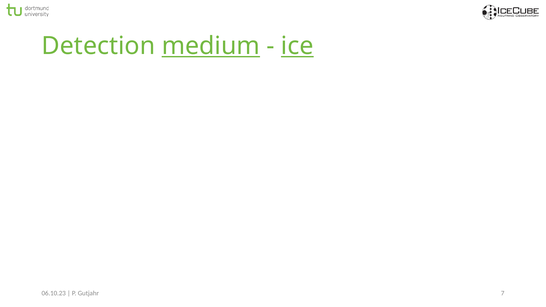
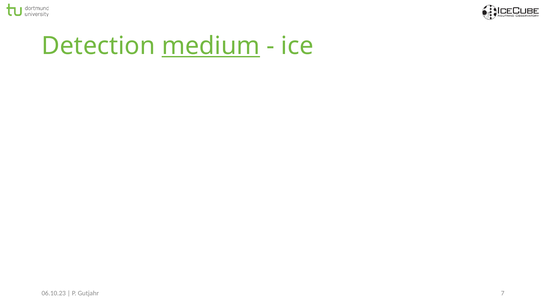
ice underline: present -> none (297, 46)
